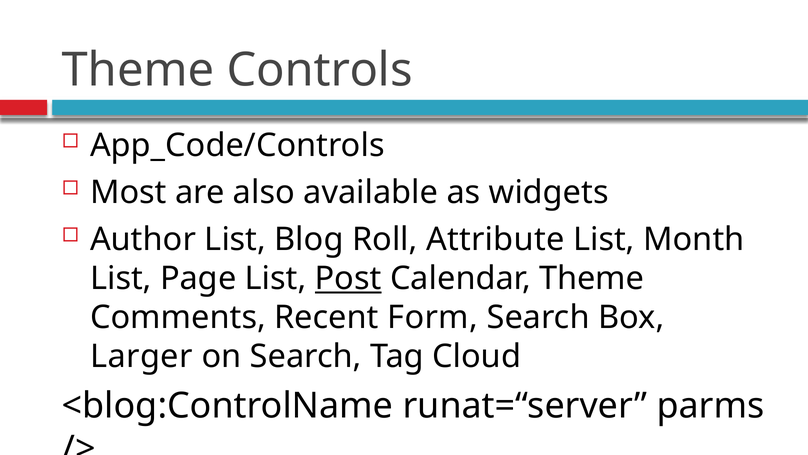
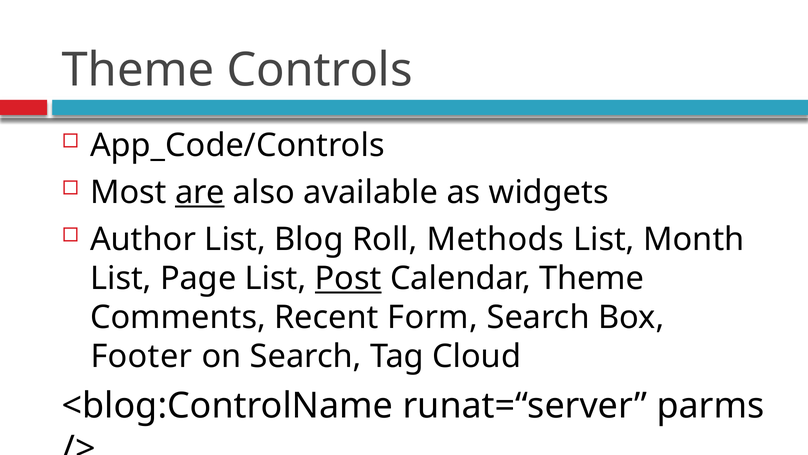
are underline: none -> present (200, 192)
Attribute: Attribute -> Methods (495, 239)
Larger: Larger -> Footer (141, 356)
